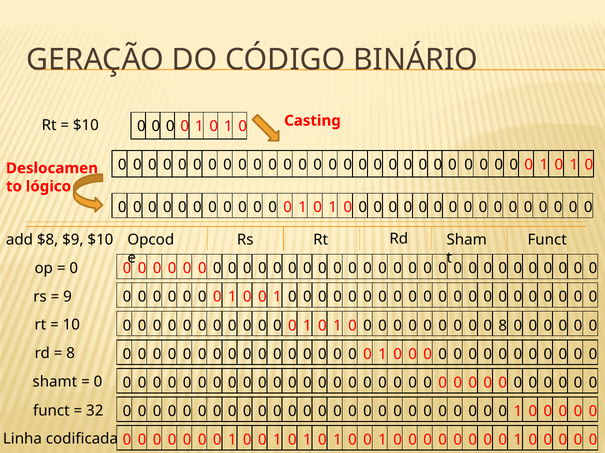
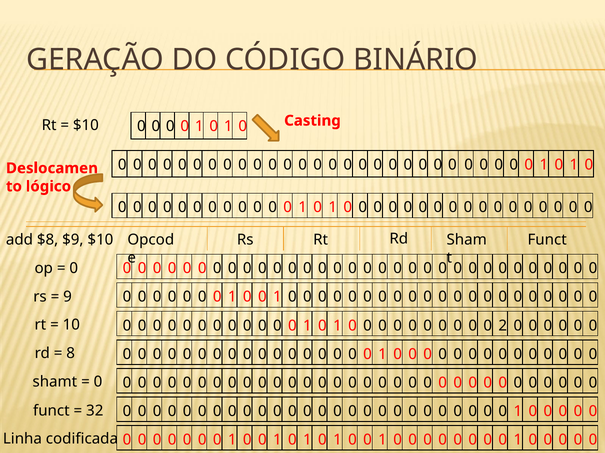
0 8: 8 -> 2 (503, 326)
